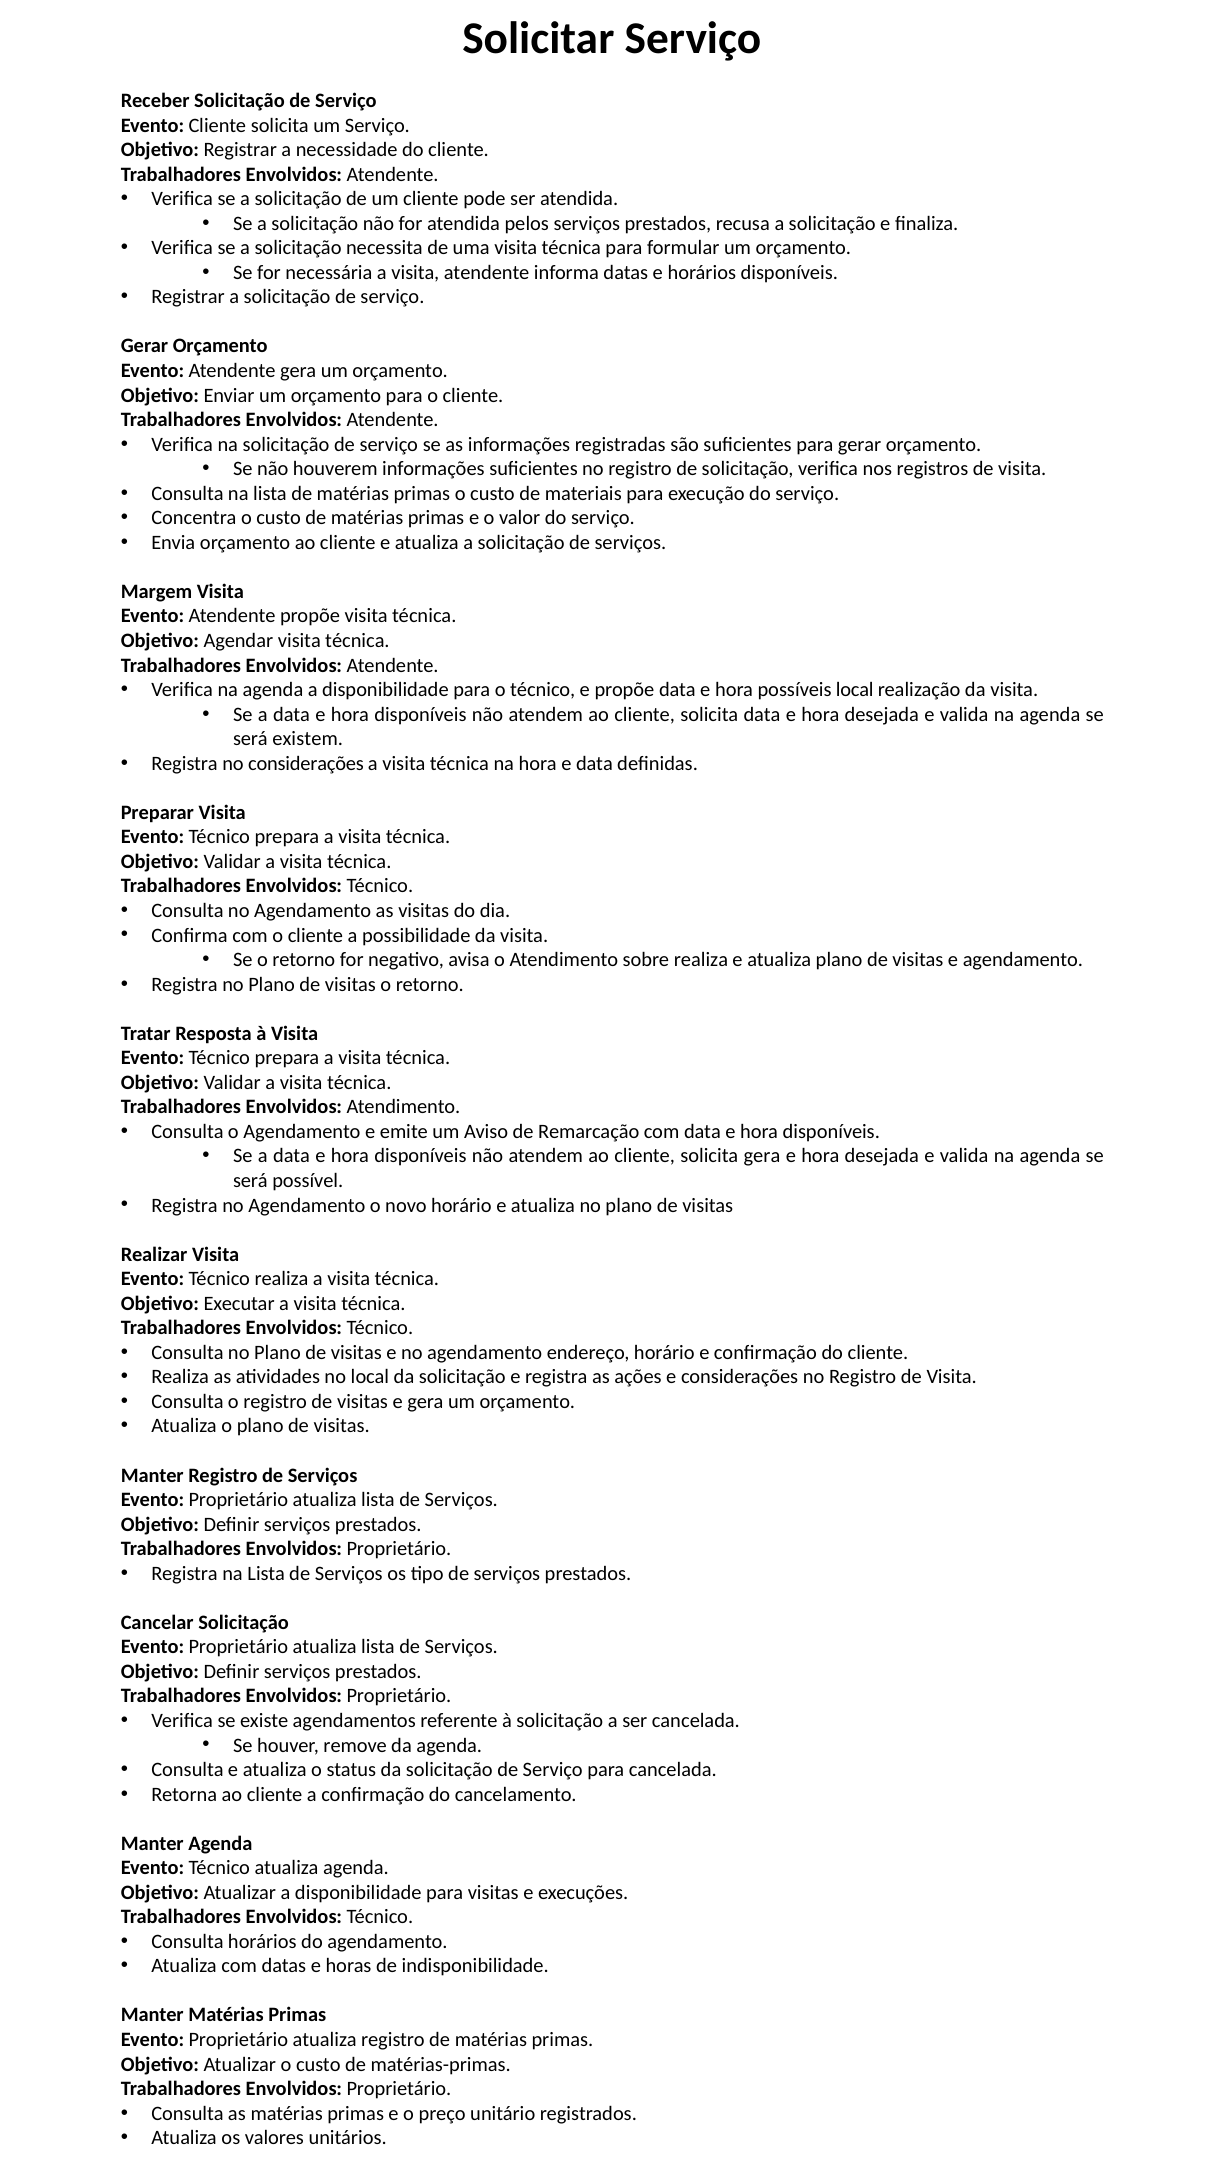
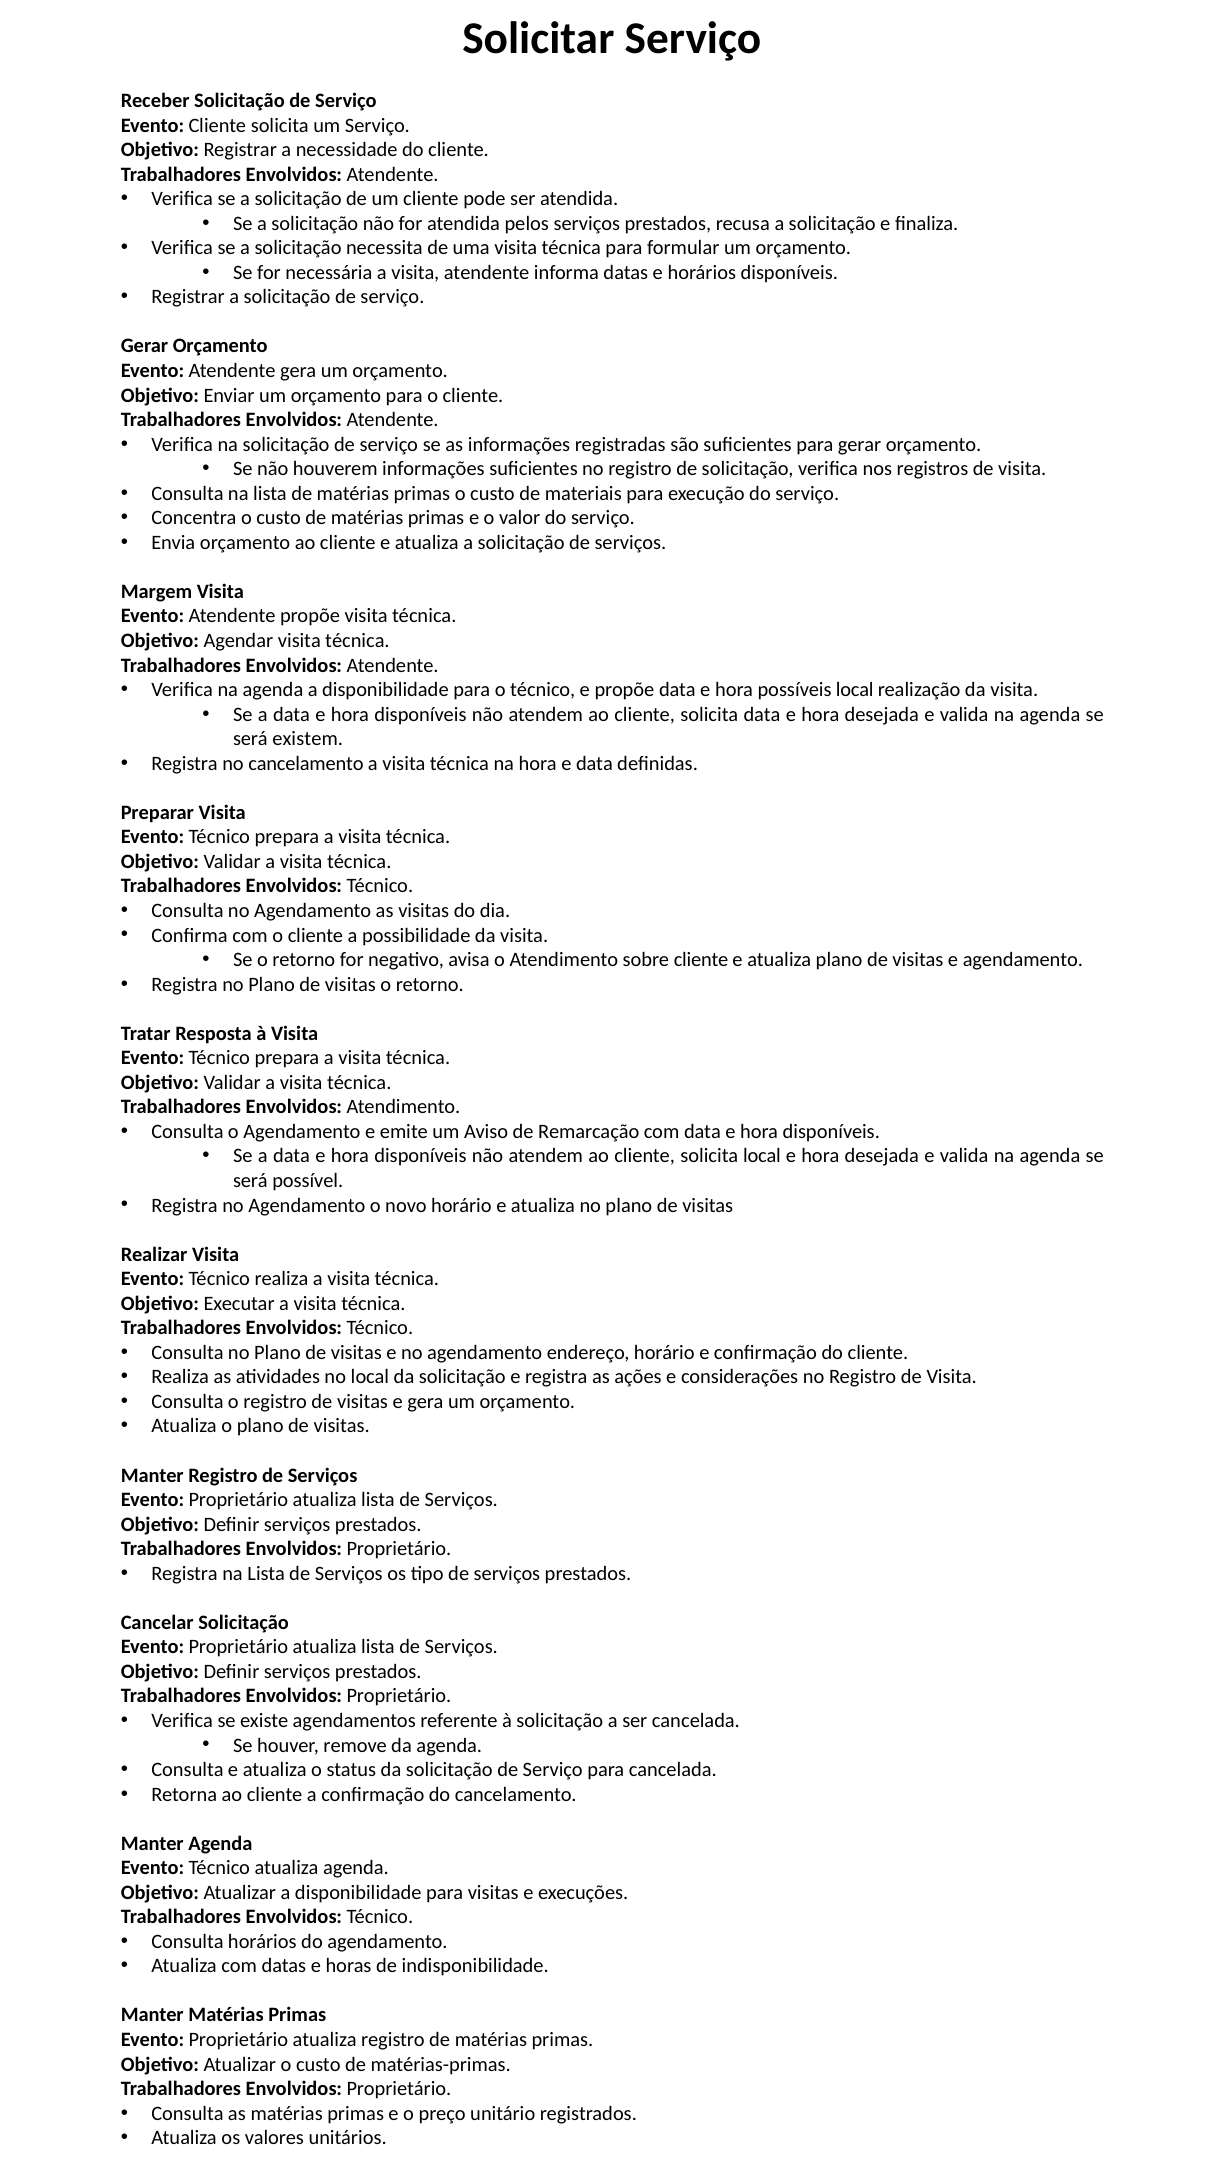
no considerações: considerações -> cancelamento (306, 764)
sobre realiza: realiza -> cliente (701, 960)
solicita gera: gera -> local (762, 1156)
